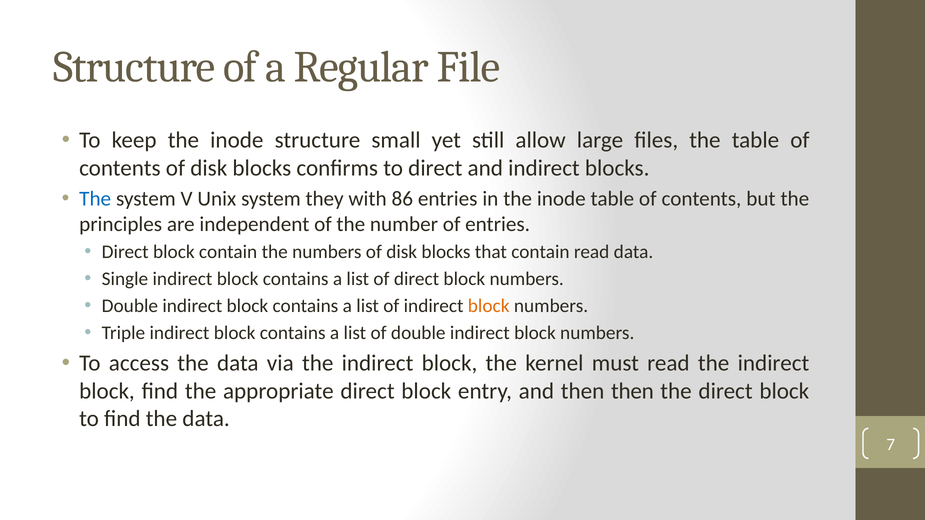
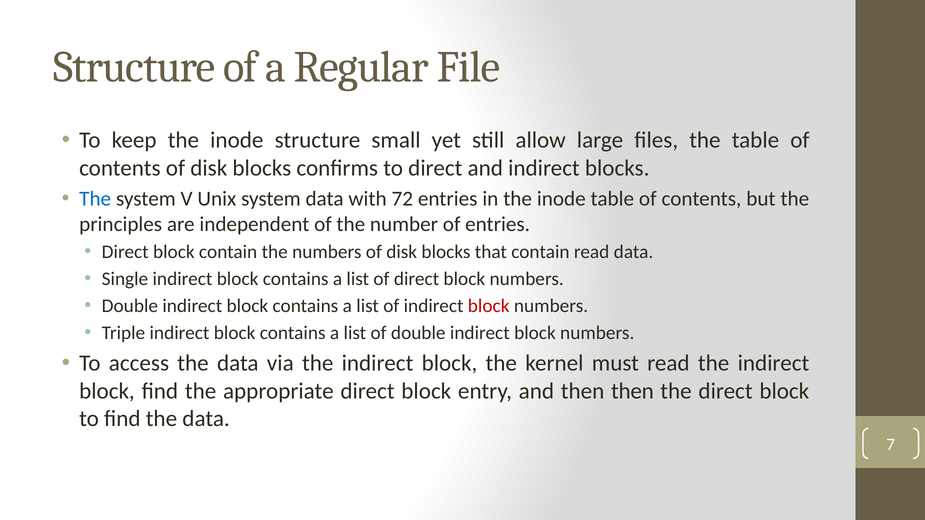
system they: they -> data (325, 199)
86: 86 -> 72 (402, 199)
block colour: orange -> red (489, 306)
